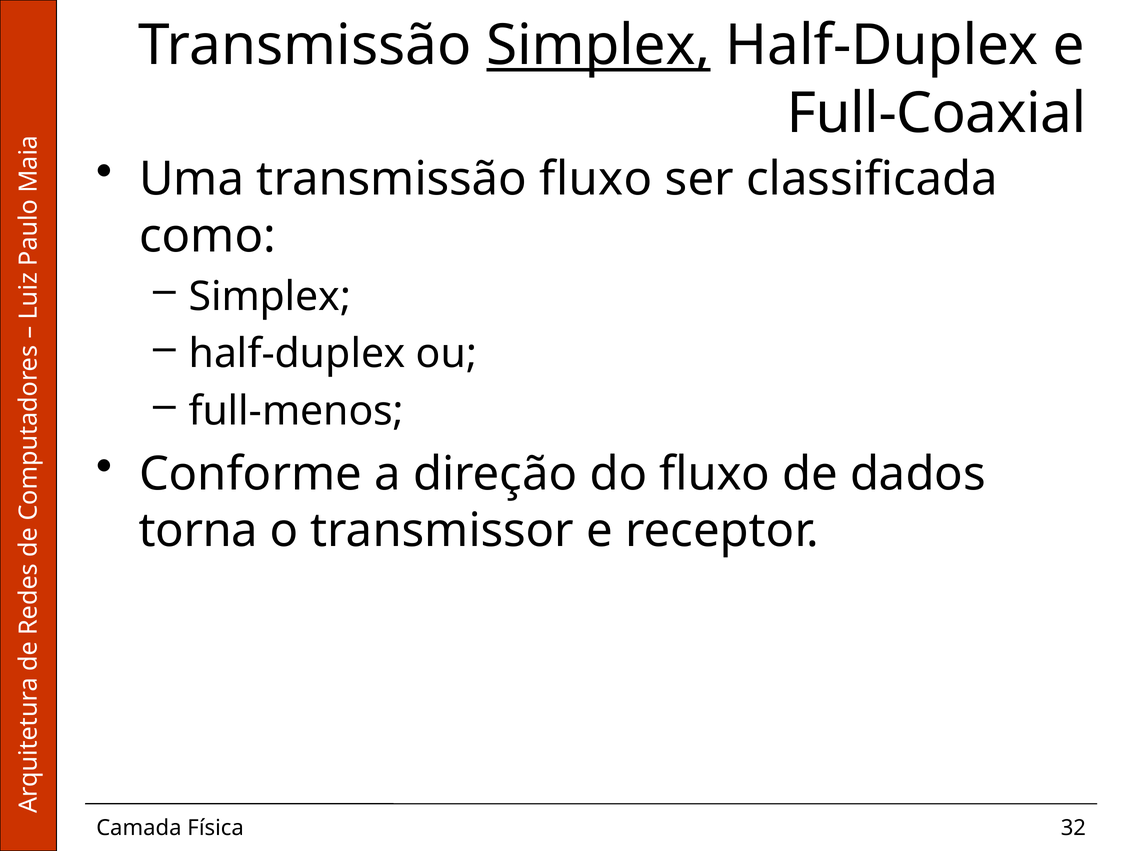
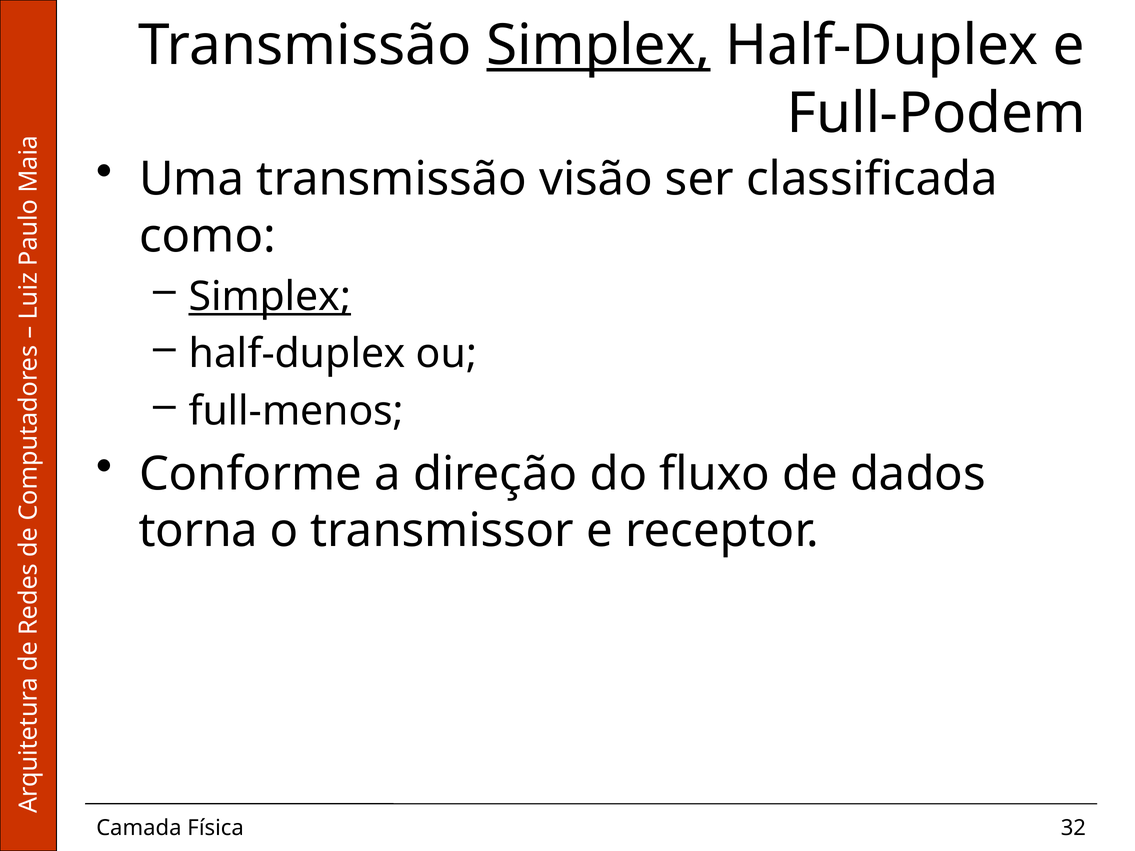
Full-Coaxial: Full-Coaxial -> Full-Podem (936, 114)
transmissão fluxo: fluxo -> visão (596, 179)
Simplex underline: none -> present (270, 297)
